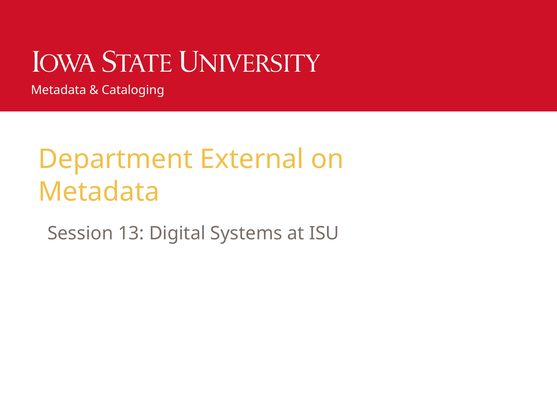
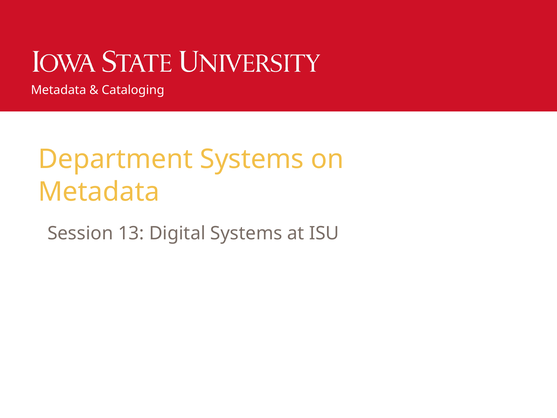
Department External: External -> Systems (252, 159)
